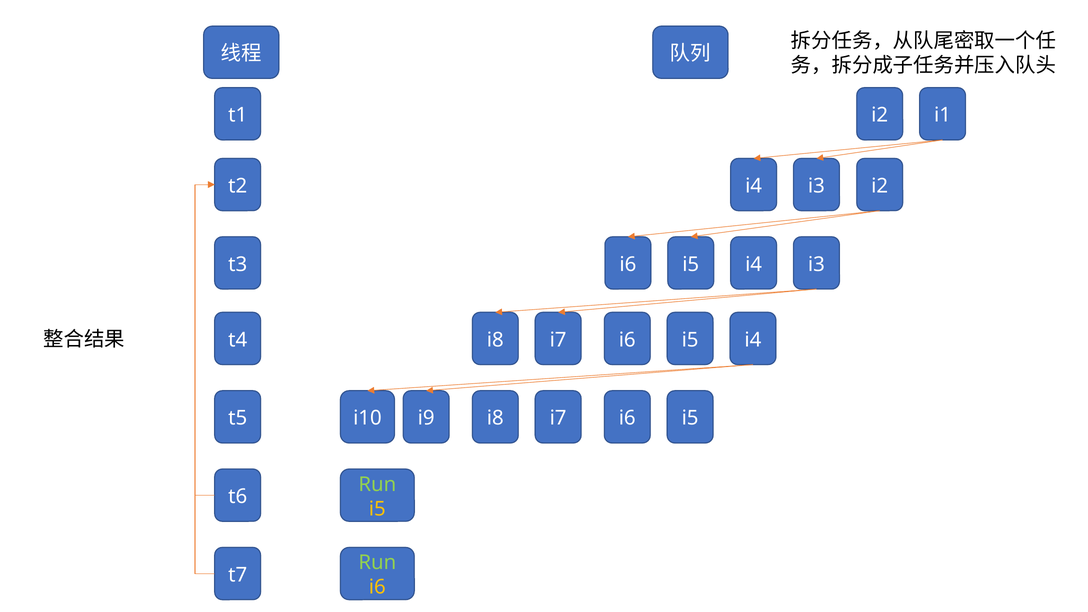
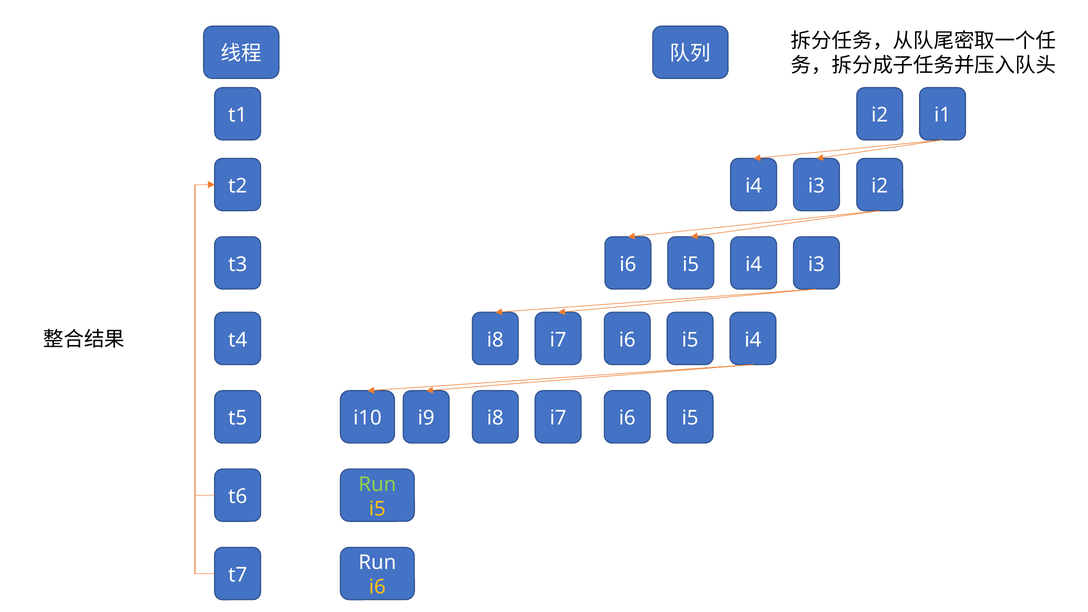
Run colour: light green -> white (377, 563)
